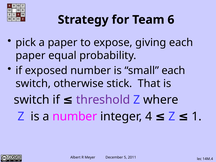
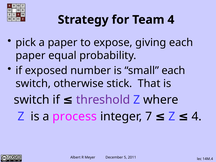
Team 6: 6 -> 4 (171, 20)
a number: number -> process (75, 117)
4: 4 -> 7 (149, 117)
1: 1 -> 4 (197, 117)
